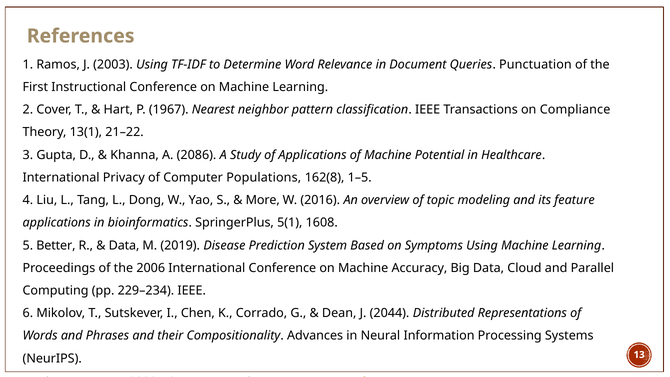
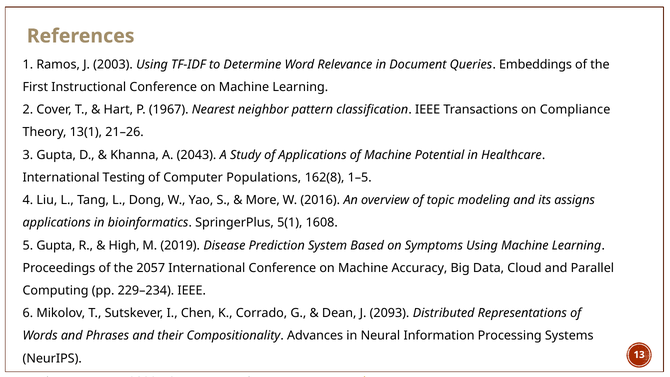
Punctuation: Punctuation -> Embeddings (536, 64)
21–22: 21–22 -> 21–26 (125, 132)
2086: 2086 -> 2043 (197, 155)
Privacy: Privacy -> Testing (124, 177)
feature: feature -> assigns (575, 200)
Better: Better -> Gupta (56, 245)
Data: Data -> High (124, 245)
2006: 2006 -> 2057 (151, 268)
2044: 2044 -> 2093 (390, 313)
